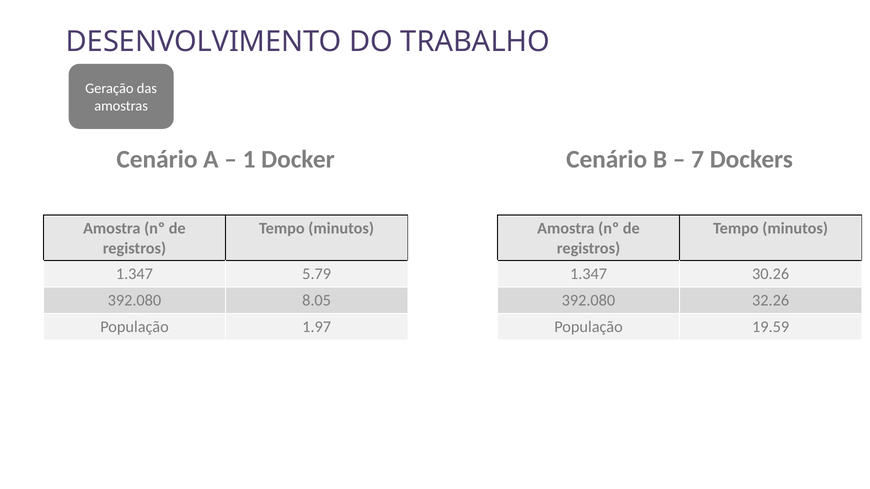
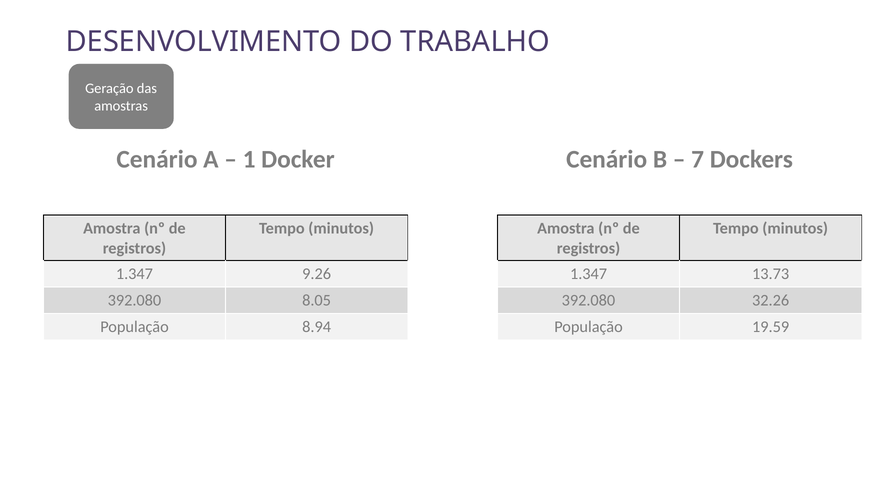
5.79: 5.79 -> 9.26 (317, 274)
30.26: 30.26 -> 13.73 (771, 274)
1.97: 1.97 -> 8.94 (317, 327)
